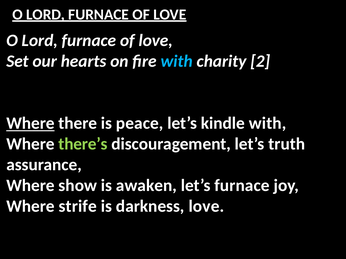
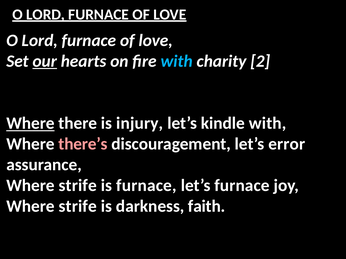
our underline: none -> present (45, 61)
peace: peace -> injury (140, 123)
there’s colour: light green -> pink (83, 144)
truth: truth -> error (287, 144)
show: show -> strife (78, 186)
is awaken: awaken -> furnace (146, 186)
darkness love: love -> faith (207, 207)
